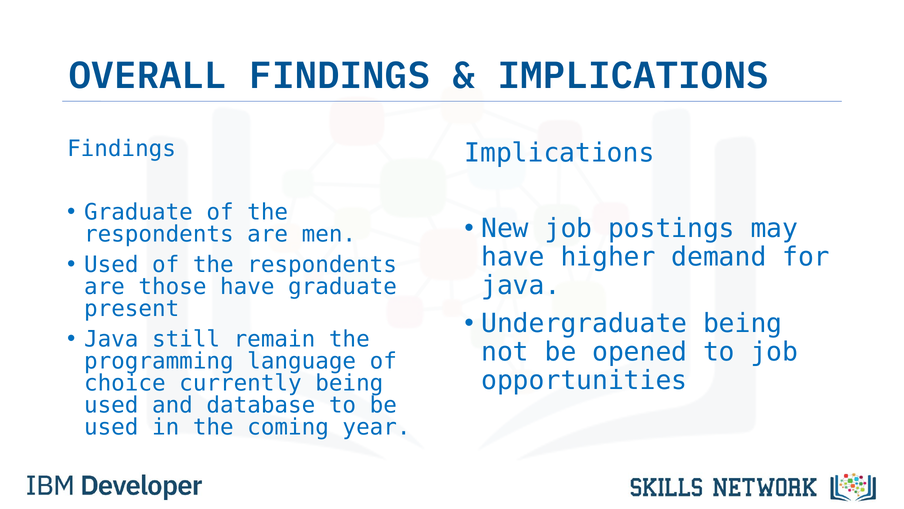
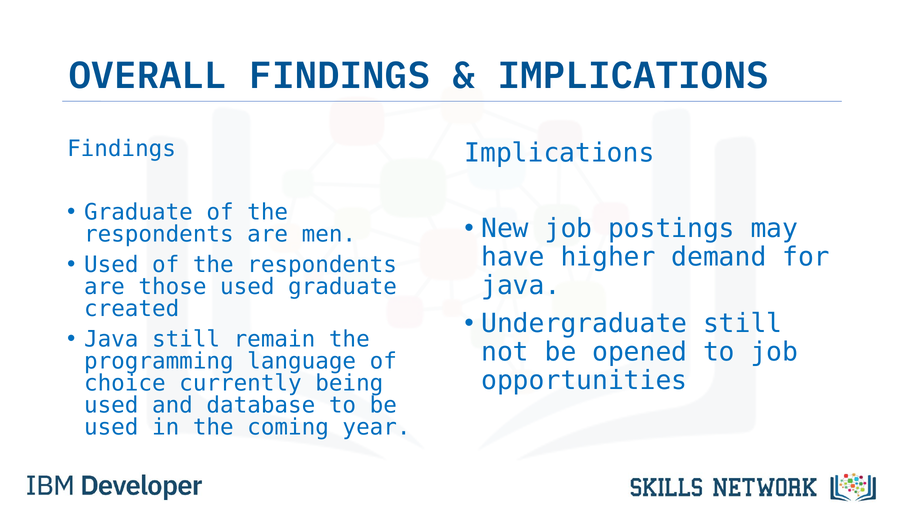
those have: have -> used (247, 287)
present: present -> created (132, 308)
Undergraduate being: being -> still (743, 323)
